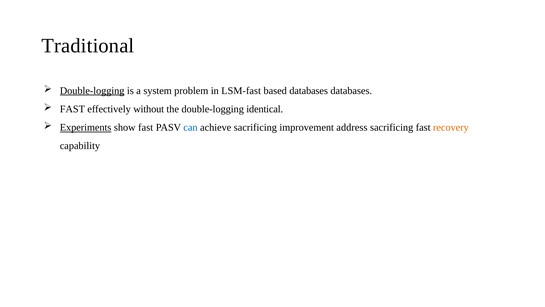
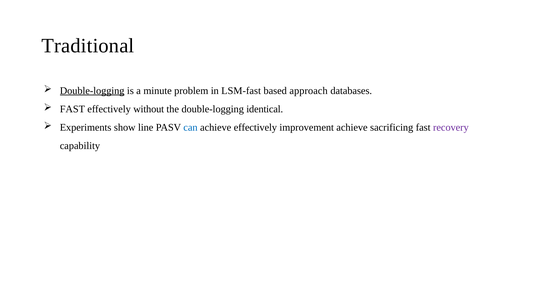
system: system -> minute (158, 91)
based databases: databases -> approach (309, 91)
Experiments underline: present -> none (86, 127)
show fast: fast -> line (146, 127)
achieve sacrificing: sacrificing -> effectively (255, 127)
improvement address: address -> achieve (352, 127)
recovery colour: orange -> purple (451, 127)
